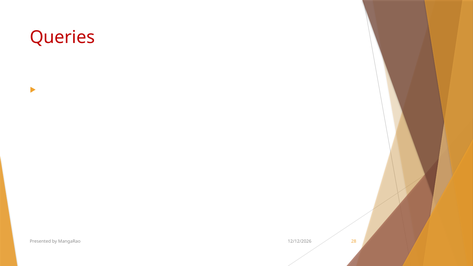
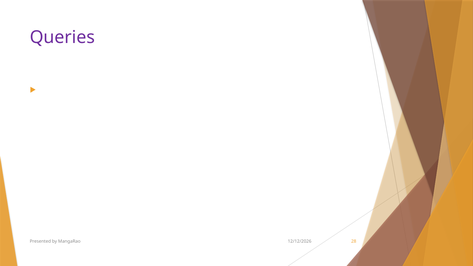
Queries colour: red -> purple (62, 37)
